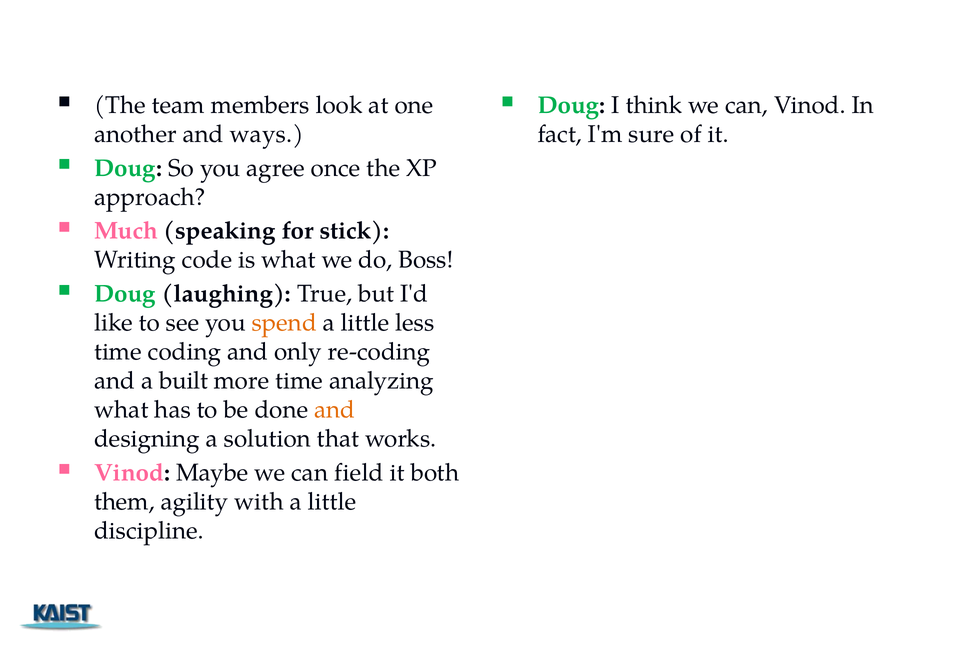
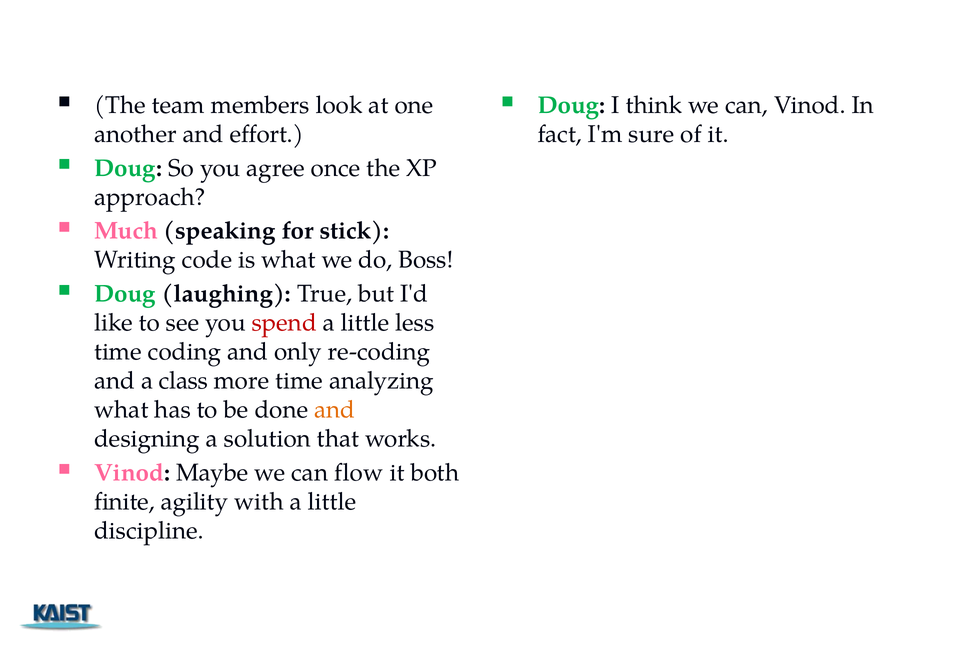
ways: ways -> effort (267, 134)
spend colour: orange -> red (284, 323)
built: built -> class (184, 381)
field: field -> flow (359, 473)
them: them -> finite (124, 502)
